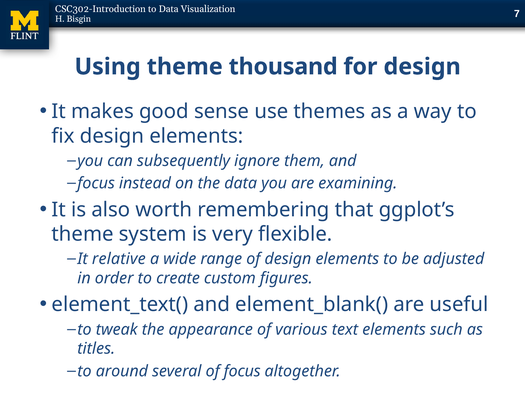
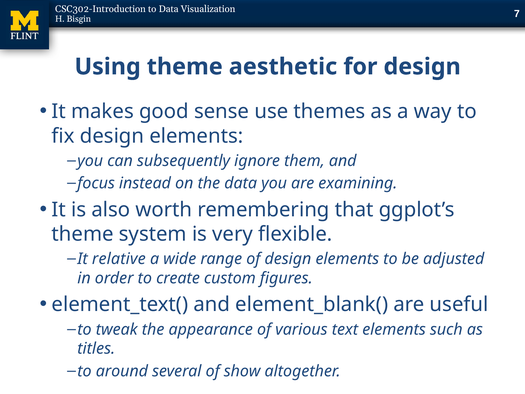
thousand: thousand -> aesthetic (283, 67)
of focus: focus -> show (242, 371)
